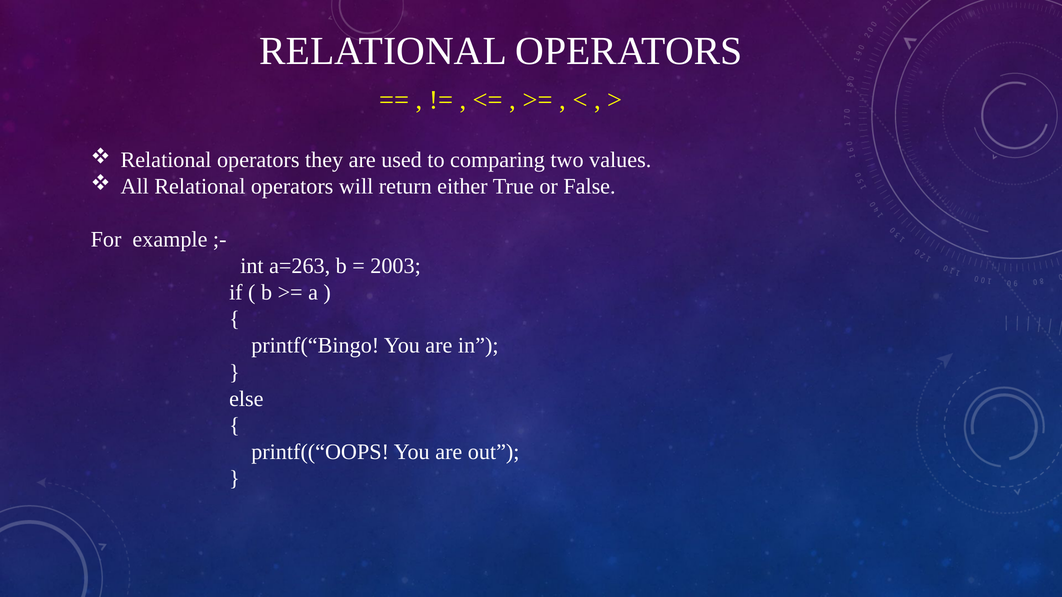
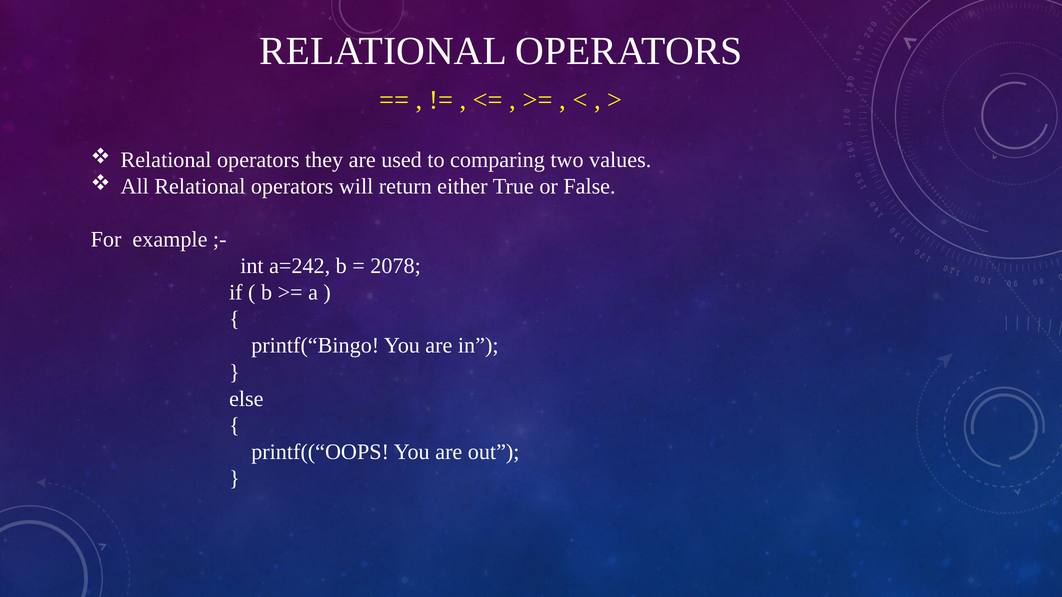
a=263: a=263 -> a=242 (300, 266)
2003: 2003 -> 2078 (396, 266)
